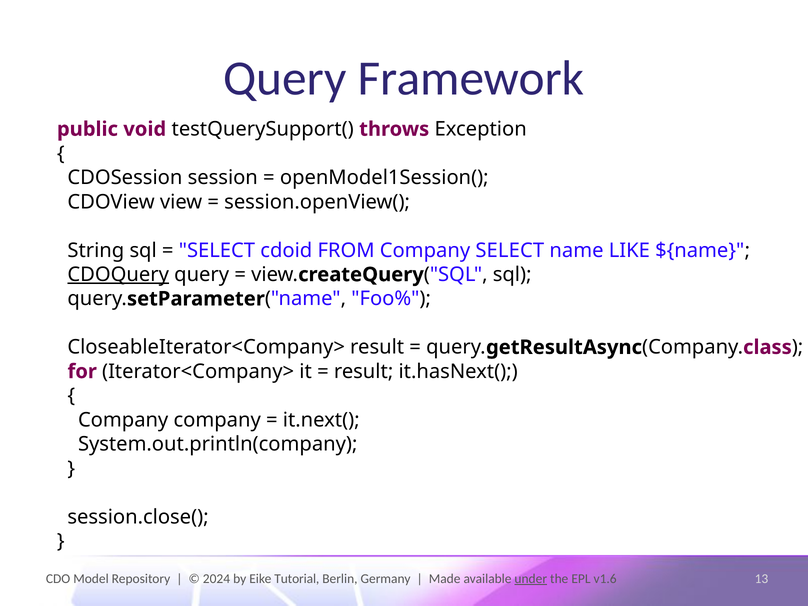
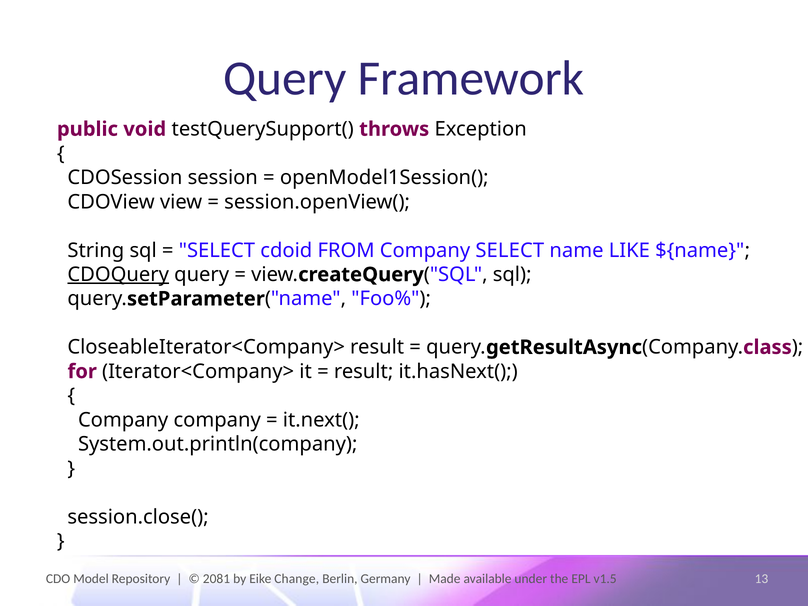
2024: 2024 -> 2081 (216, 579)
Tutorial: Tutorial -> Change (297, 579)
under underline: present -> none (531, 579)
v1.6: v1.6 -> v1.5 (605, 579)
